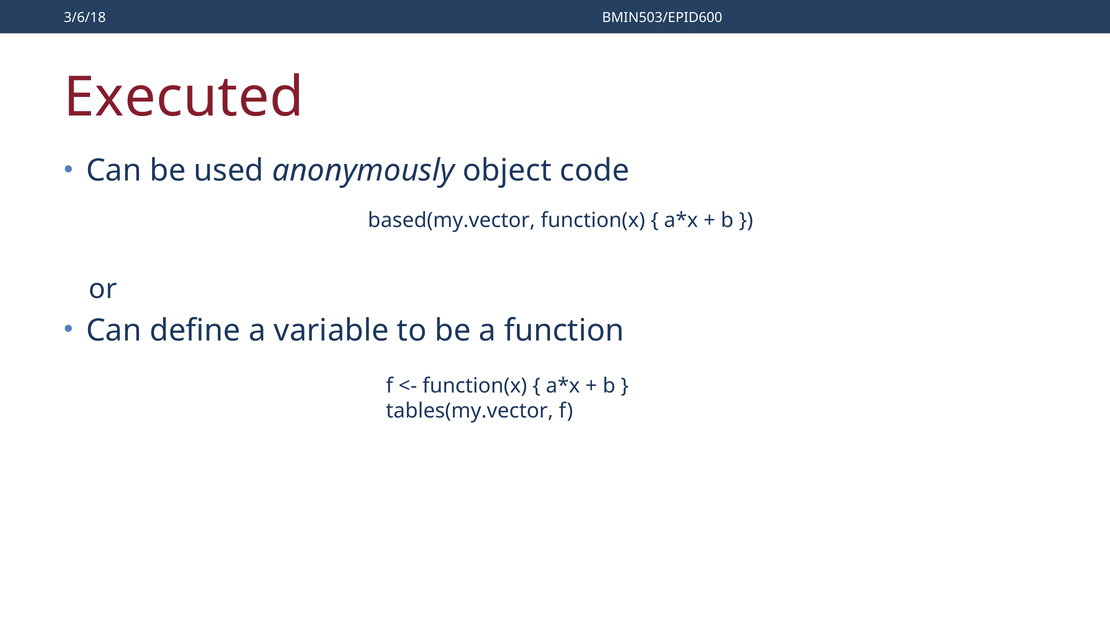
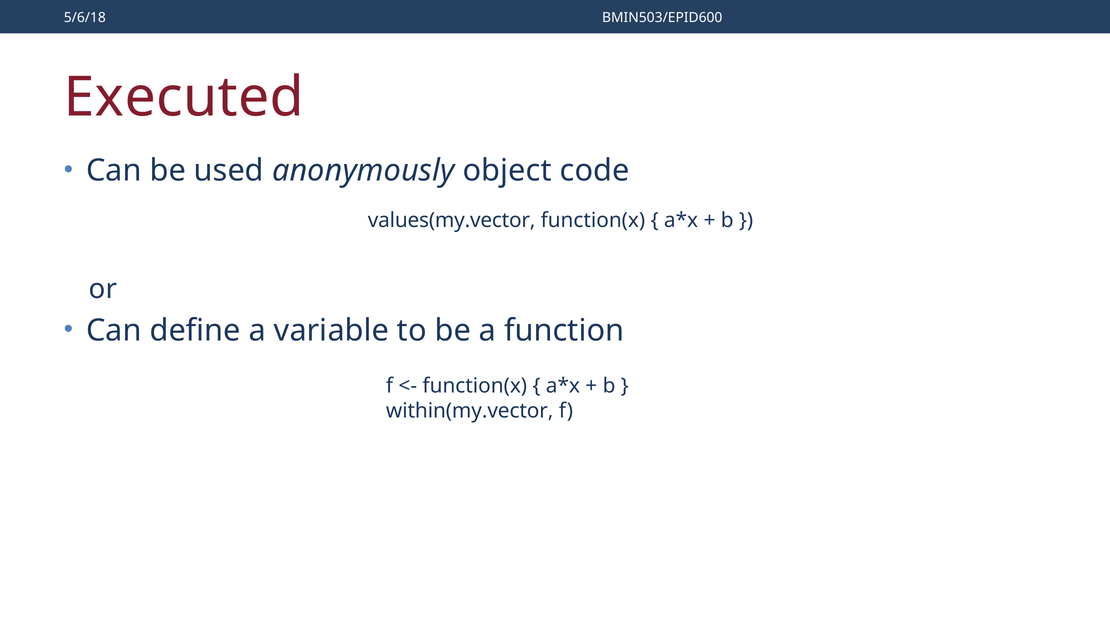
3/6/18: 3/6/18 -> 5/6/18 (85, 18)
based(my.vector: based(my.vector -> values(my.vector (452, 220)
tables(my.vector: tables(my.vector -> within(my.vector (470, 411)
